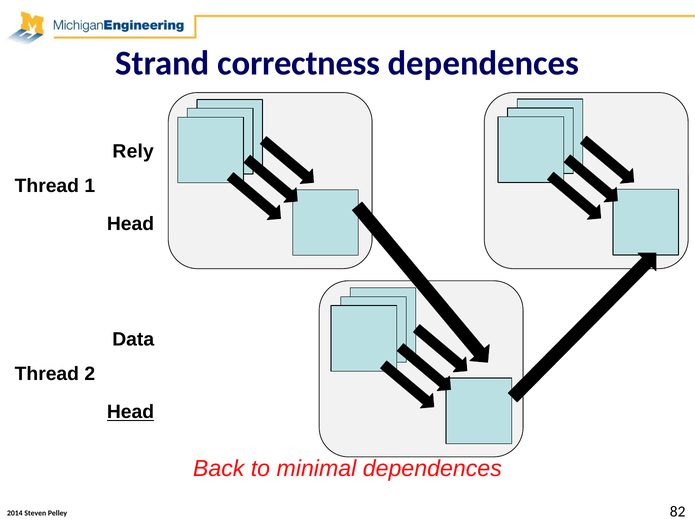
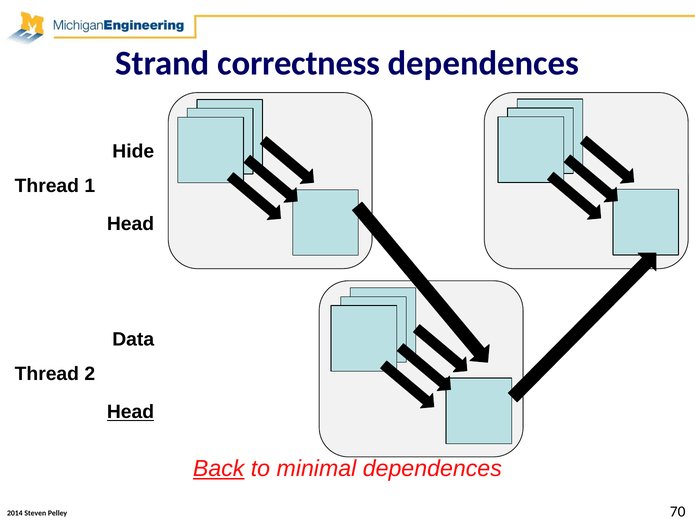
Rely: Rely -> Hide (133, 151)
Back underline: none -> present (219, 469)
82: 82 -> 70 (678, 512)
